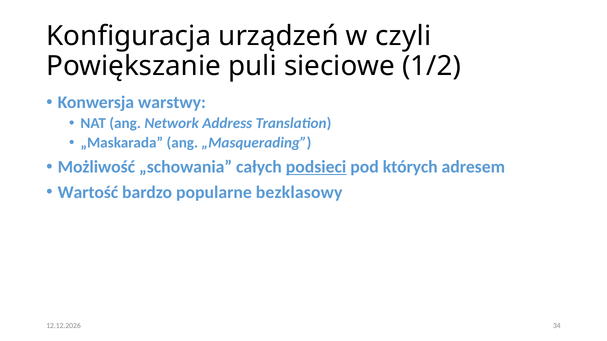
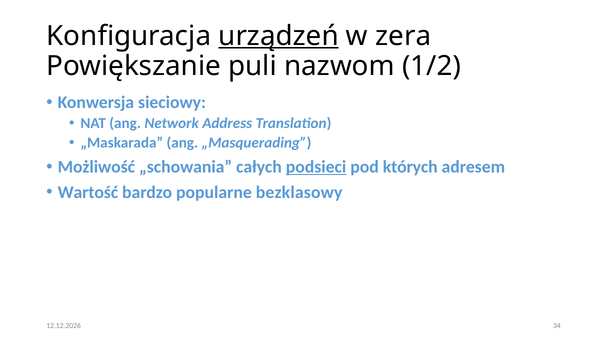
urządzeń underline: none -> present (279, 36)
czyli: czyli -> zera (403, 36)
sieciowe: sieciowe -> nazwom (339, 66)
warstwy: warstwy -> sieciowy (172, 103)
